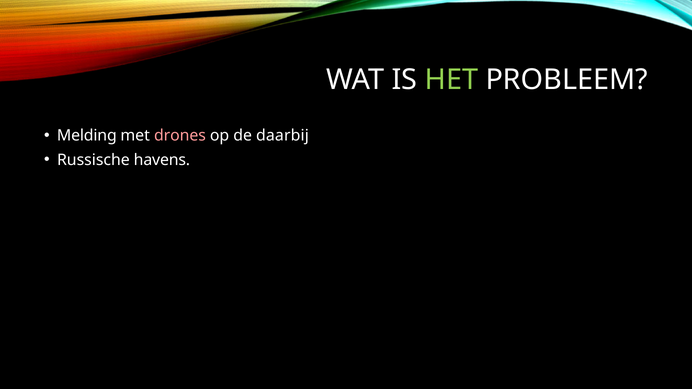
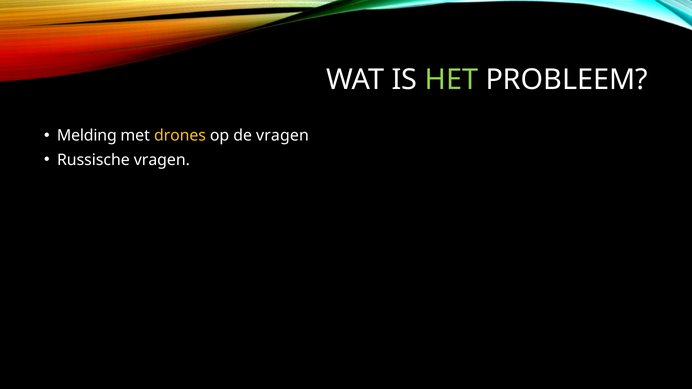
drones colour: pink -> yellow (180, 136)
de daarbij: daarbij -> vragen (282, 136)
Russische havens: havens -> vragen (162, 160)
